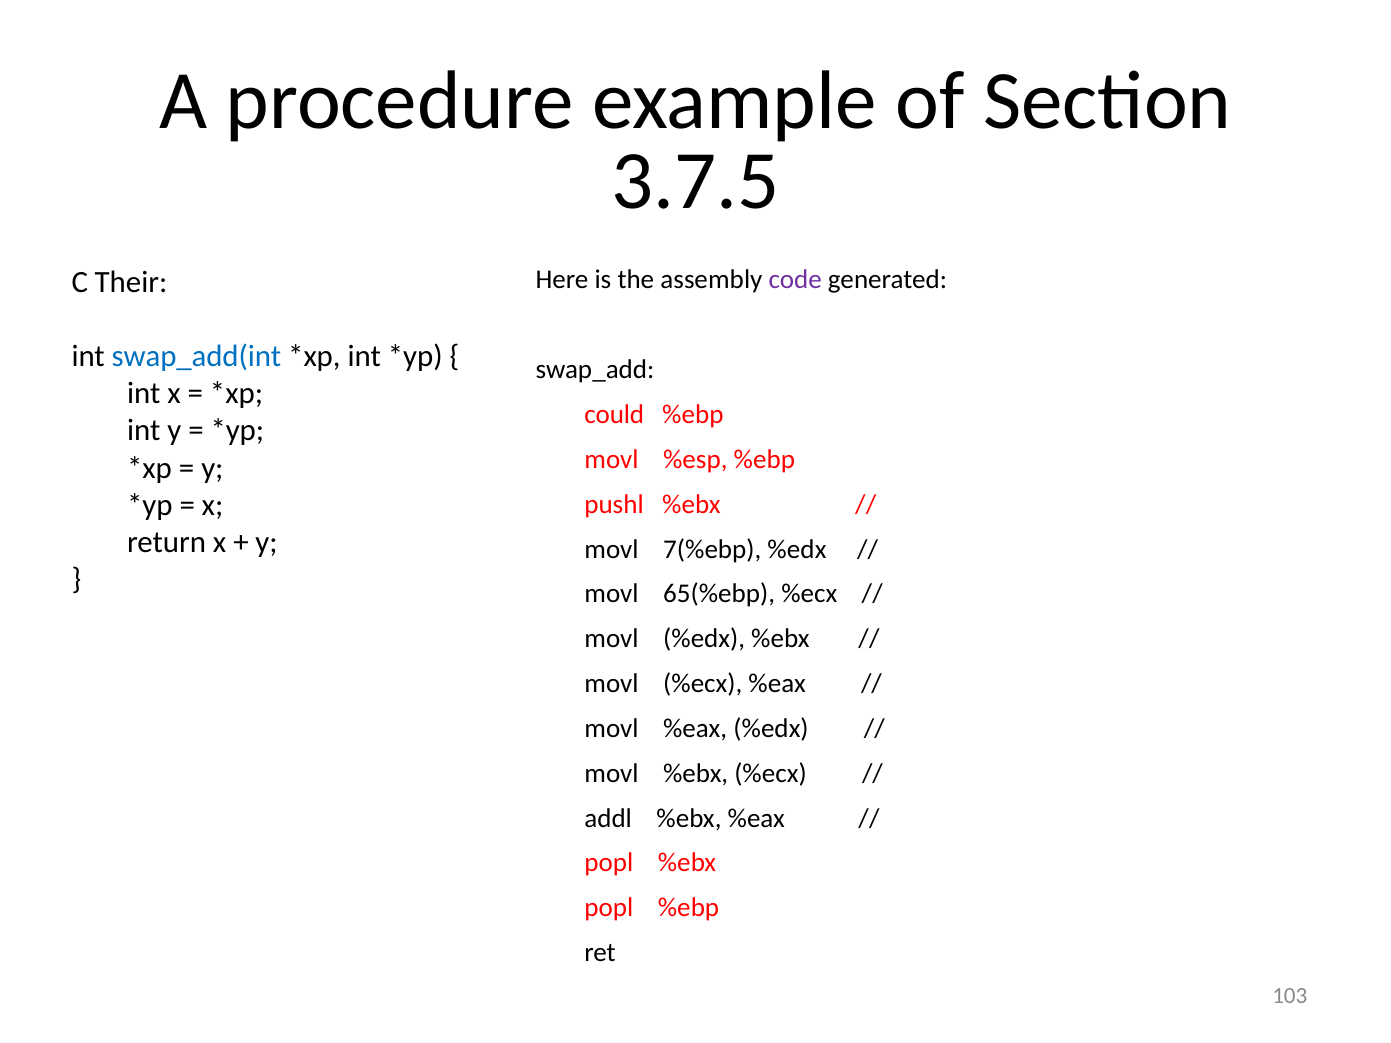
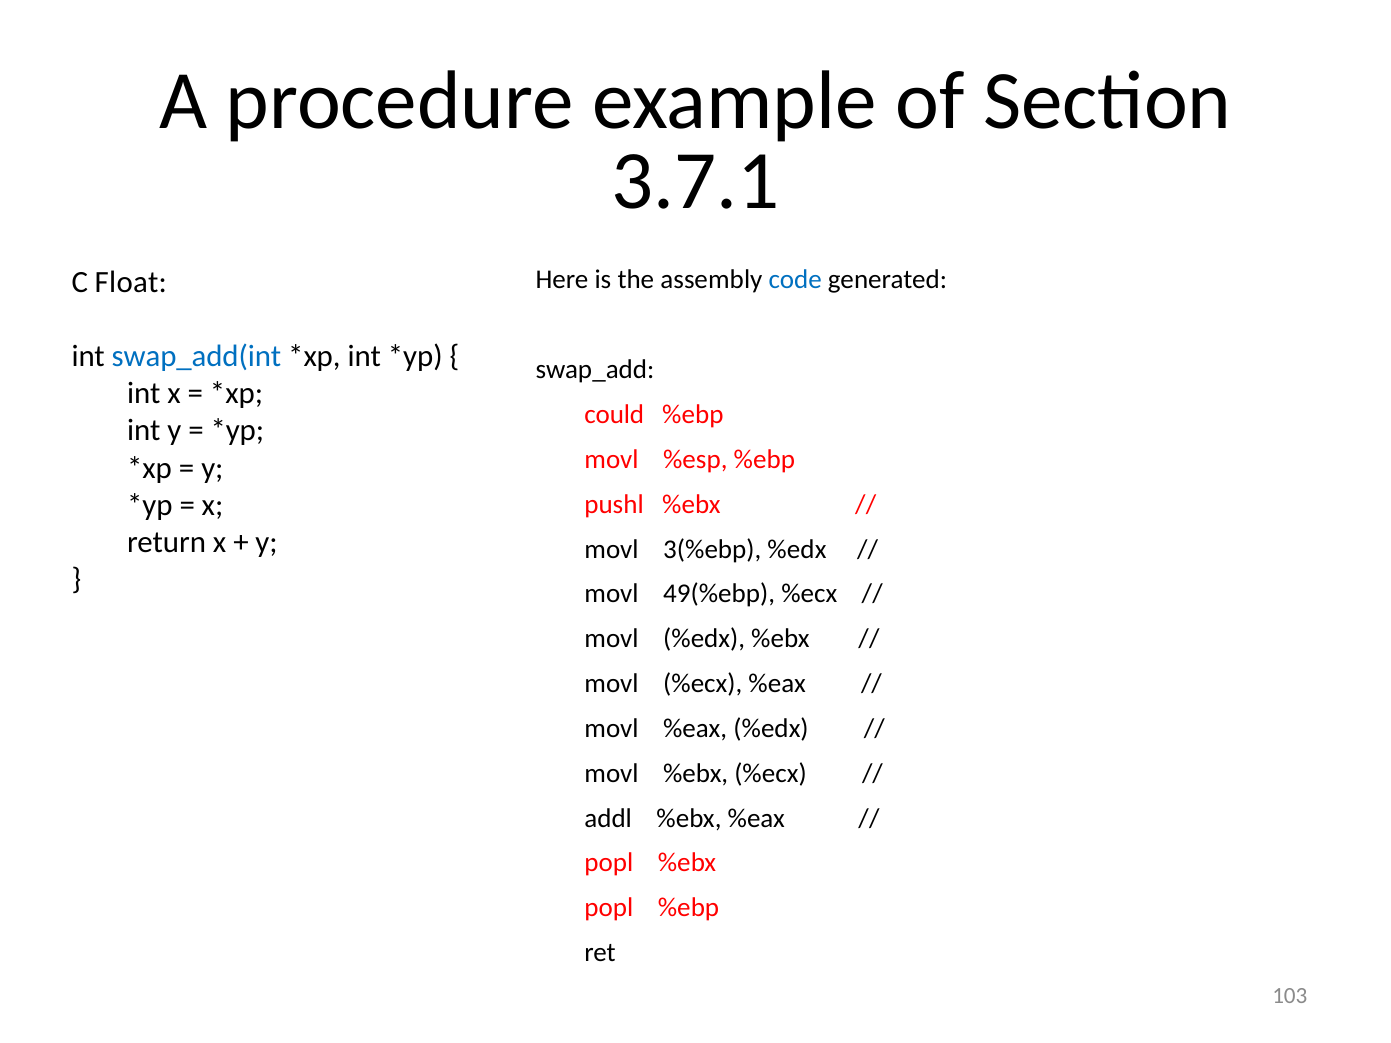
3.7.5: 3.7.5 -> 3.7.1 (695, 181)
code colour: purple -> blue (795, 280)
Their: Their -> Float (131, 283)
7(%ebp: 7(%ebp -> 3(%ebp (712, 549)
65(%ebp: 65(%ebp -> 49(%ebp (719, 594)
